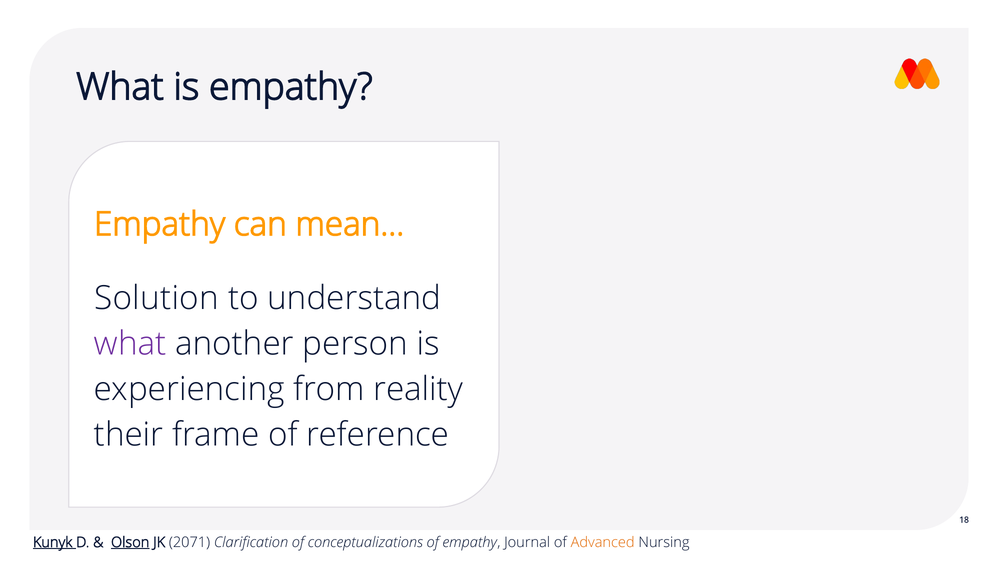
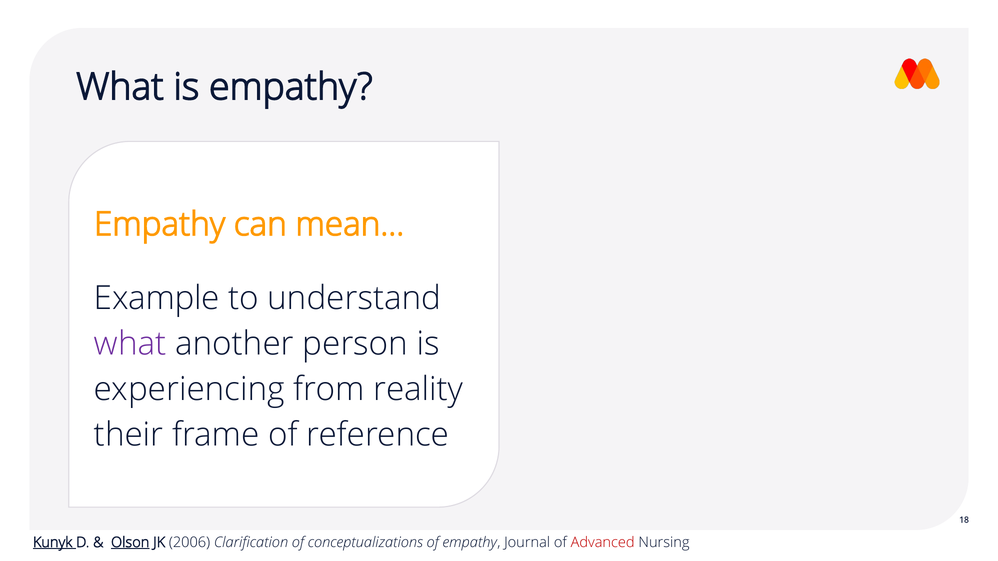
Solution: Solution -> Example (157, 298)
2071: 2071 -> 2006 (190, 543)
Advanced colour: orange -> red (603, 543)
